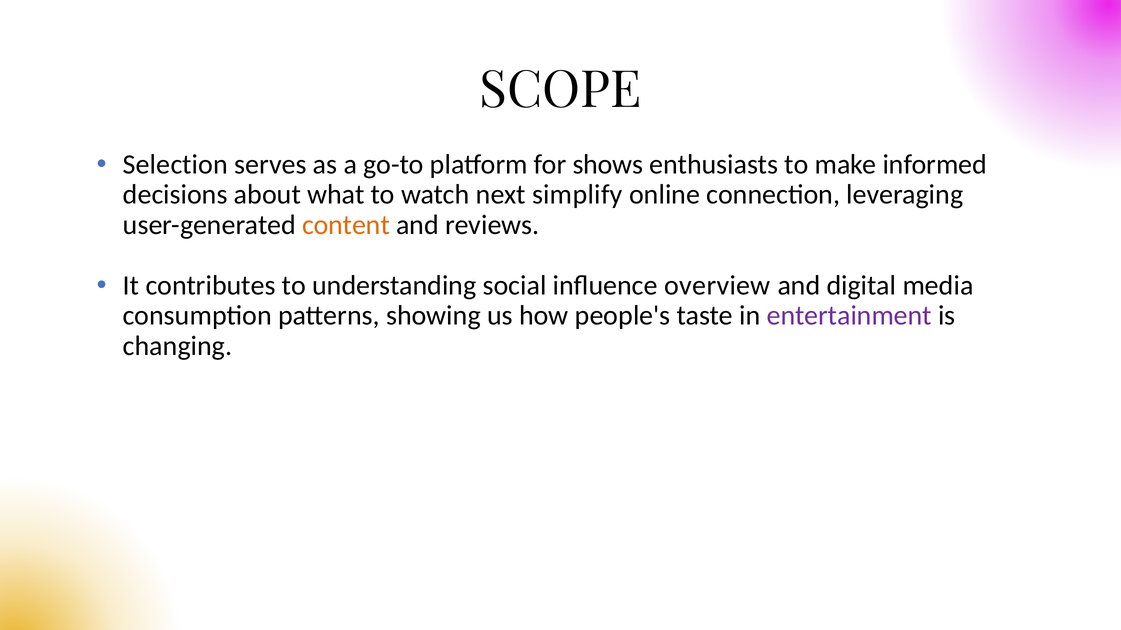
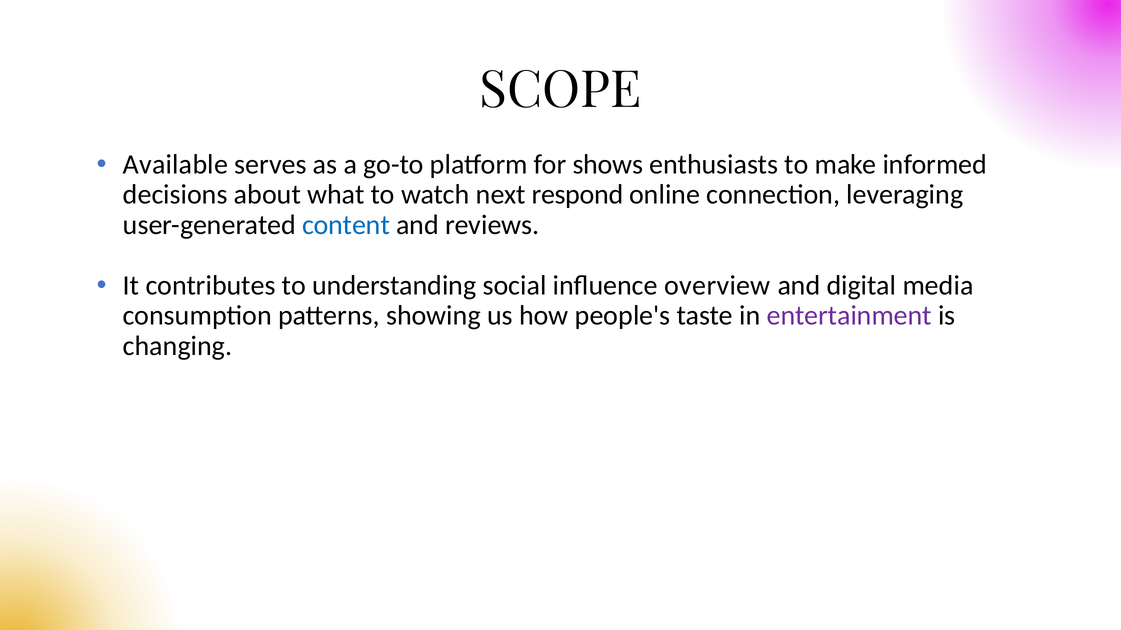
Selection: Selection -> Available (175, 165)
simplify: simplify -> respond (578, 195)
content colour: orange -> blue (346, 225)
